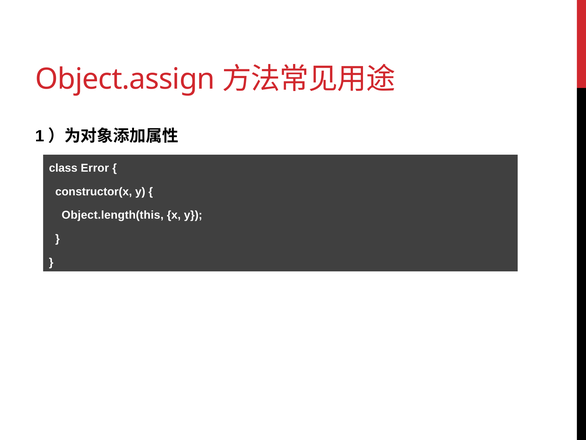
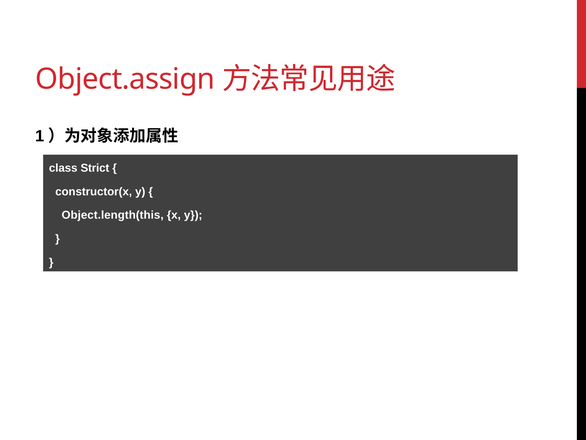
Error: Error -> Strict (95, 168)
